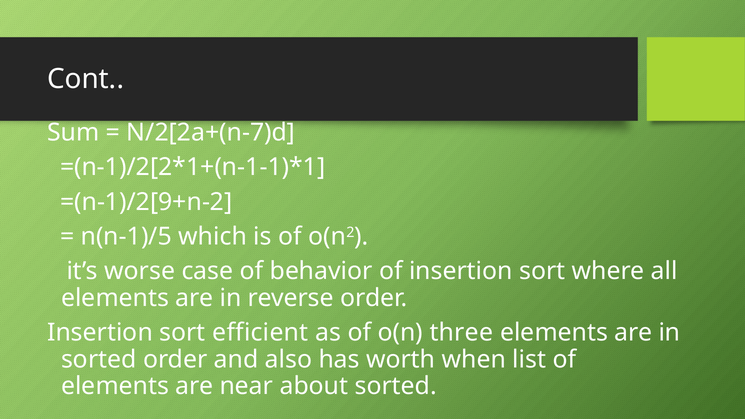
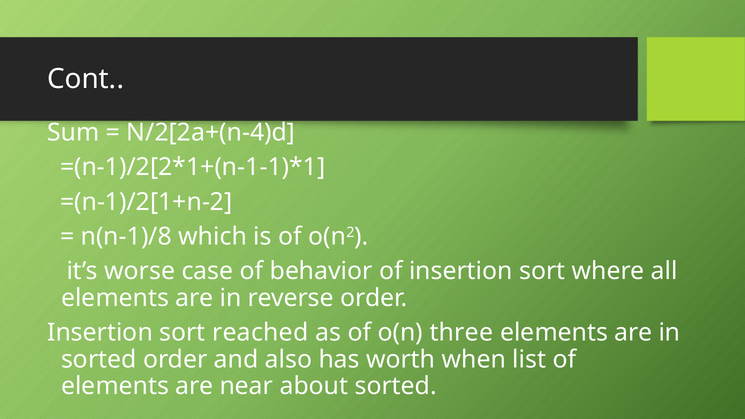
N/2[2a+(n-7)d: N/2[2a+(n-7)d -> N/2[2a+(n-4)d (211, 133)
=(n-1)/2[9+n-2: =(n-1)/2[9+n-2 -> =(n-1)/2[1+n-2 (146, 202)
n(n-1)/5: n(n-1)/5 -> n(n-1)/8 (126, 236)
efficient: efficient -> reached (260, 333)
